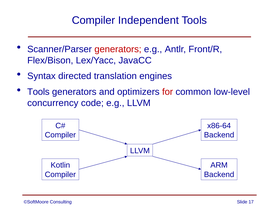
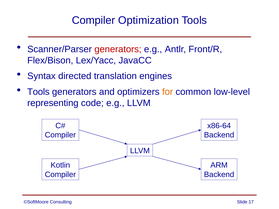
Independent: Independent -> Optimization (149, 20)
for colour: red -> orange (168, 92)
concurrency: concurrency -> representing (53, 103)
